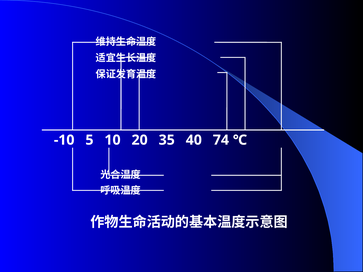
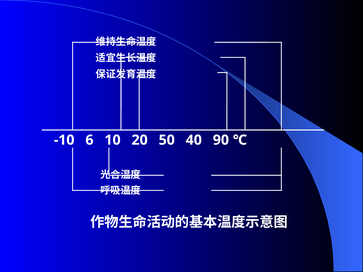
5: 5 -> 6 (89, 140)
35: 35 -> 50 (167, 140)
74: 74 -> 90 (221, 140)
